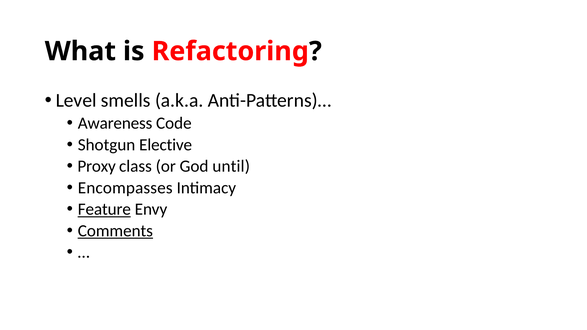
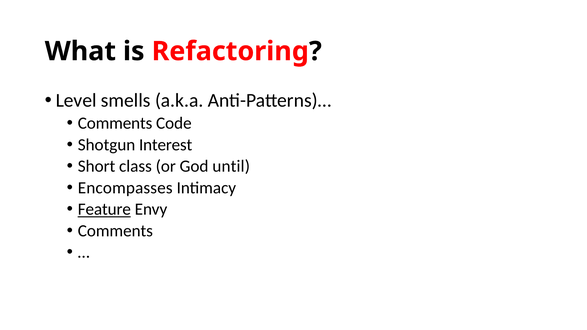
Awareness: Awareness -> Comments (115, 123)
Elective: Elective -> Interest (166, 145)
Proxy: Proxy -> Short (97, 166)
Comments underline: present -> none (115, 231)
